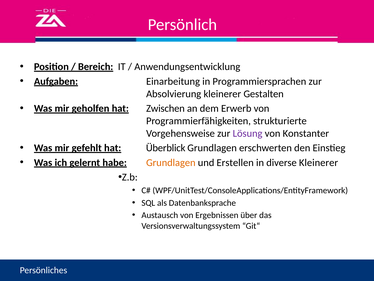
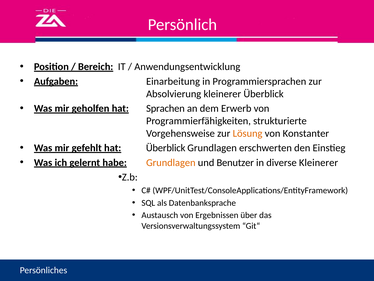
kleinerer Gestalten: Gestalten -> Überblick (264, 94)
Zwischen: Zwischen -> Sprachen (165, 108)
Lösung colour: purple -> orange (248, 133)
Erstellen: Erstellen -> Benutzer (235, 162)
